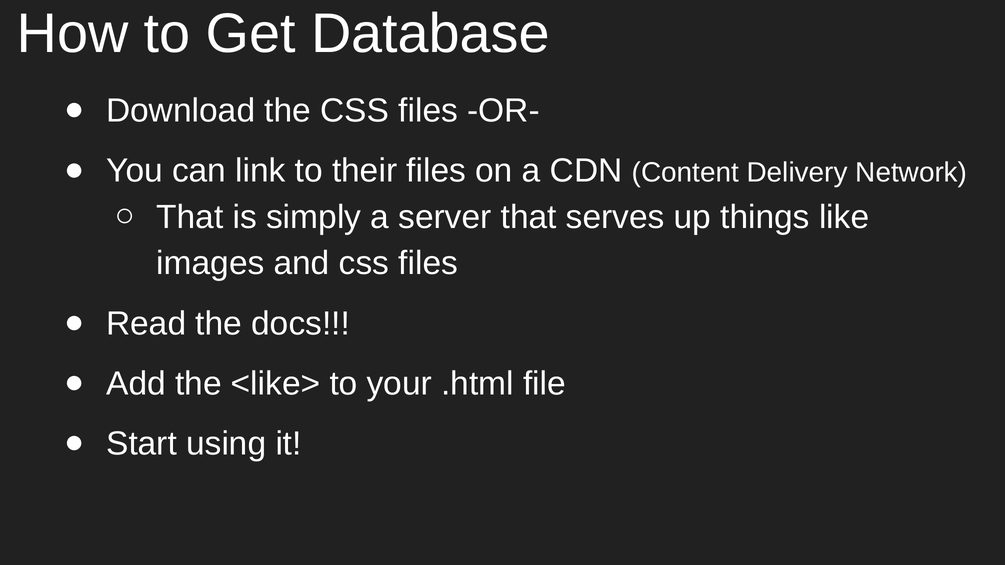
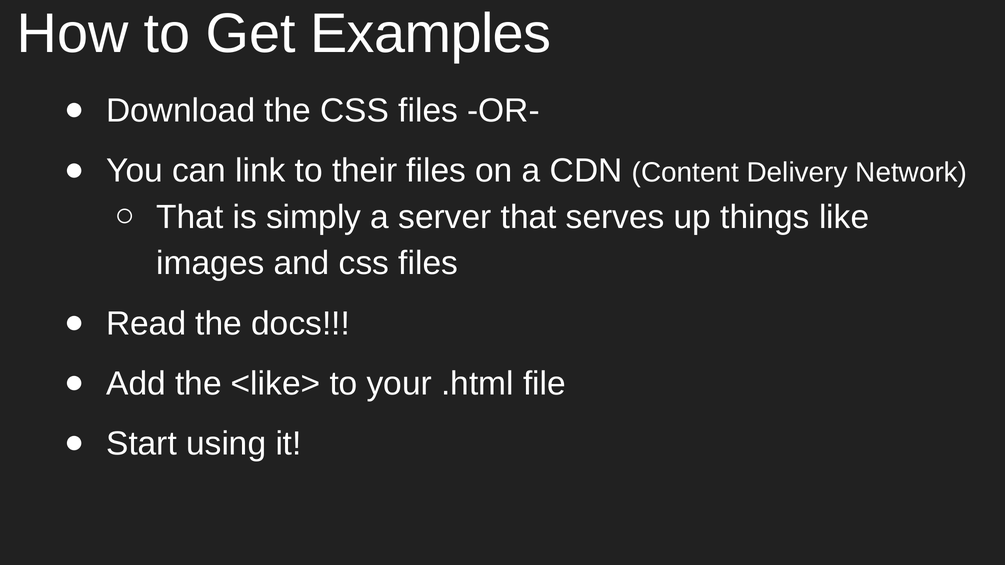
Database: Database -> Examples (431, 34)
